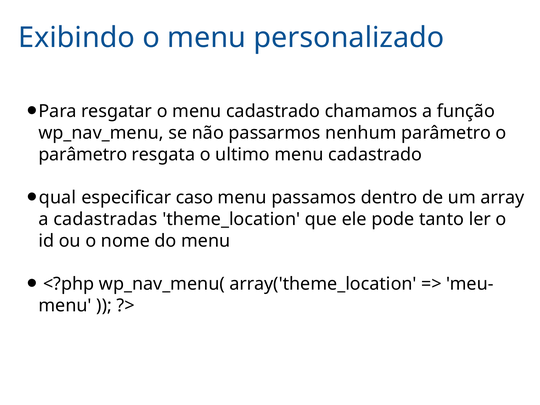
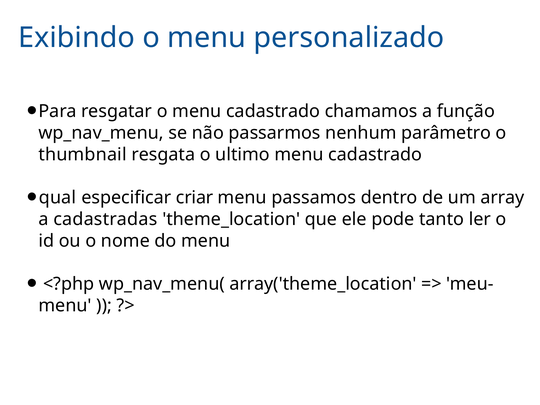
parâmetro: parâmetro -> thumbnail (83, 154)
caso: caso -> criar (195, 198)
